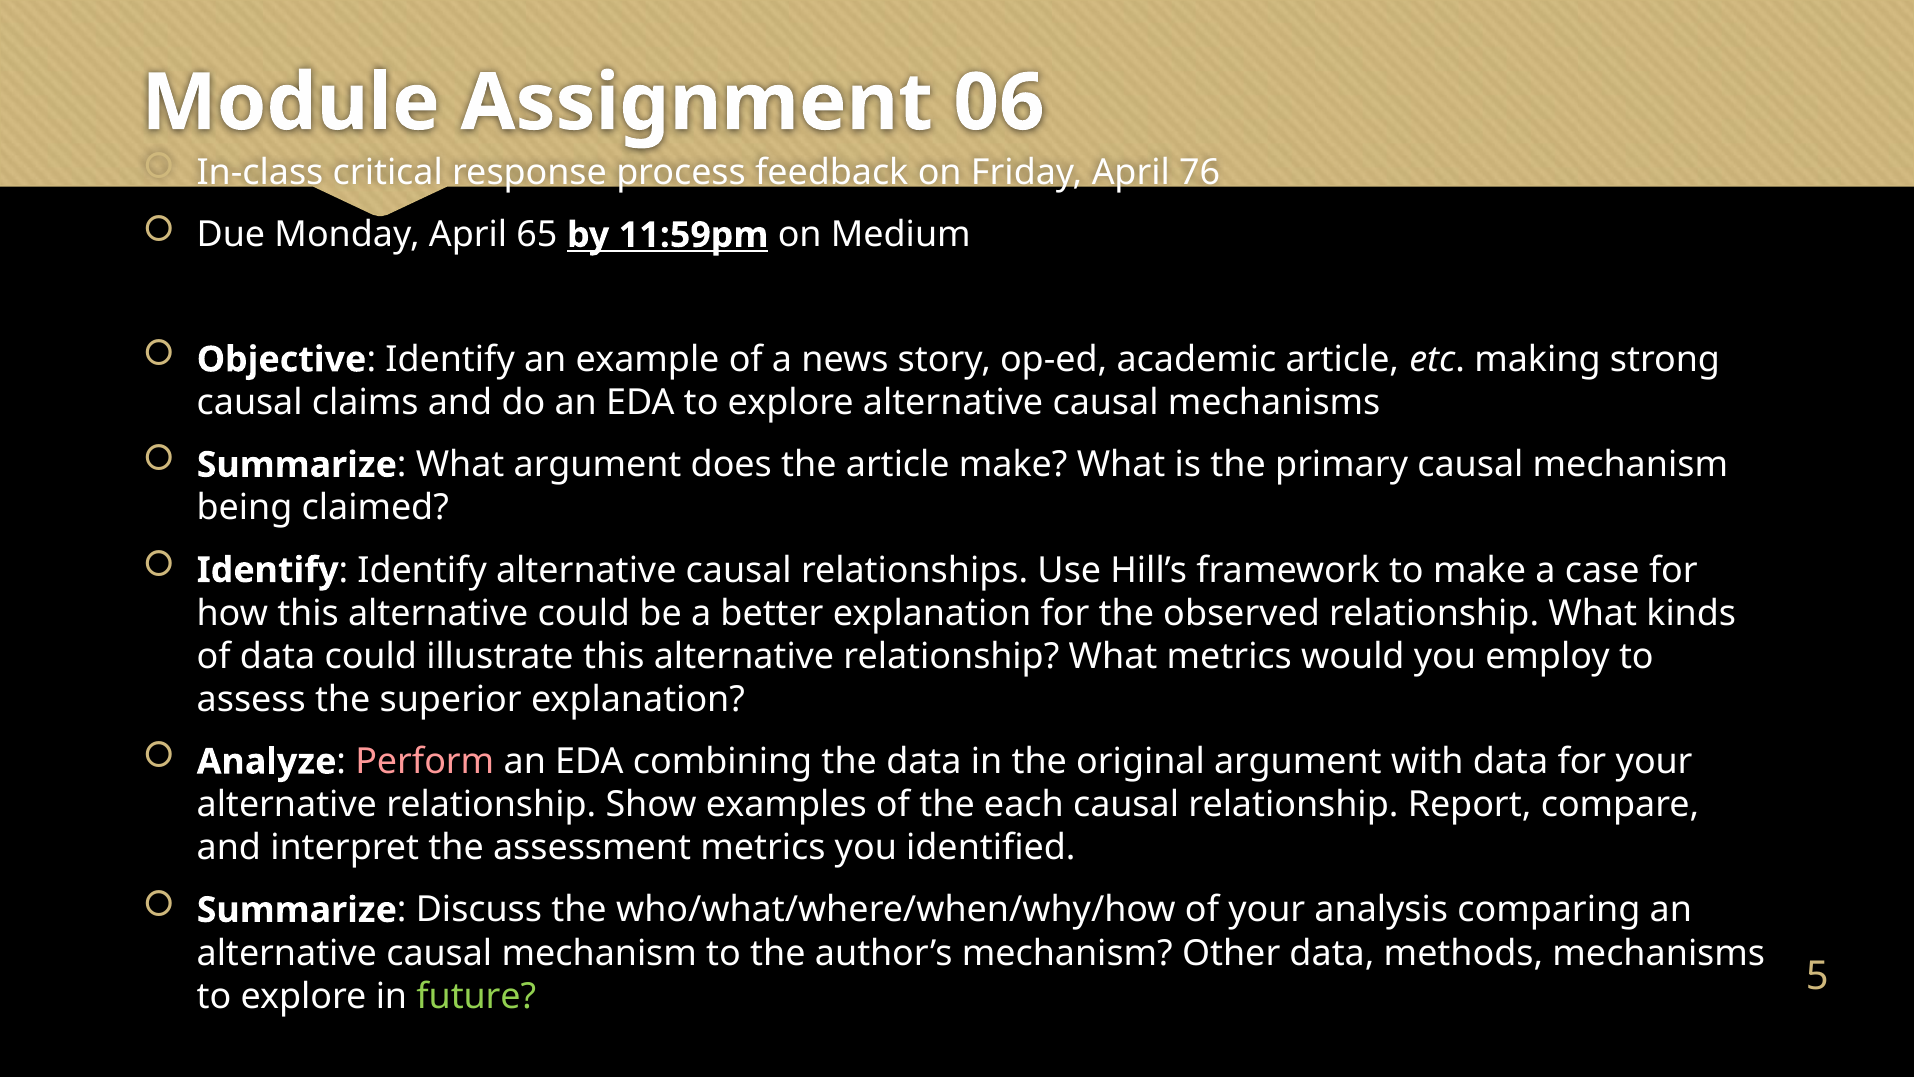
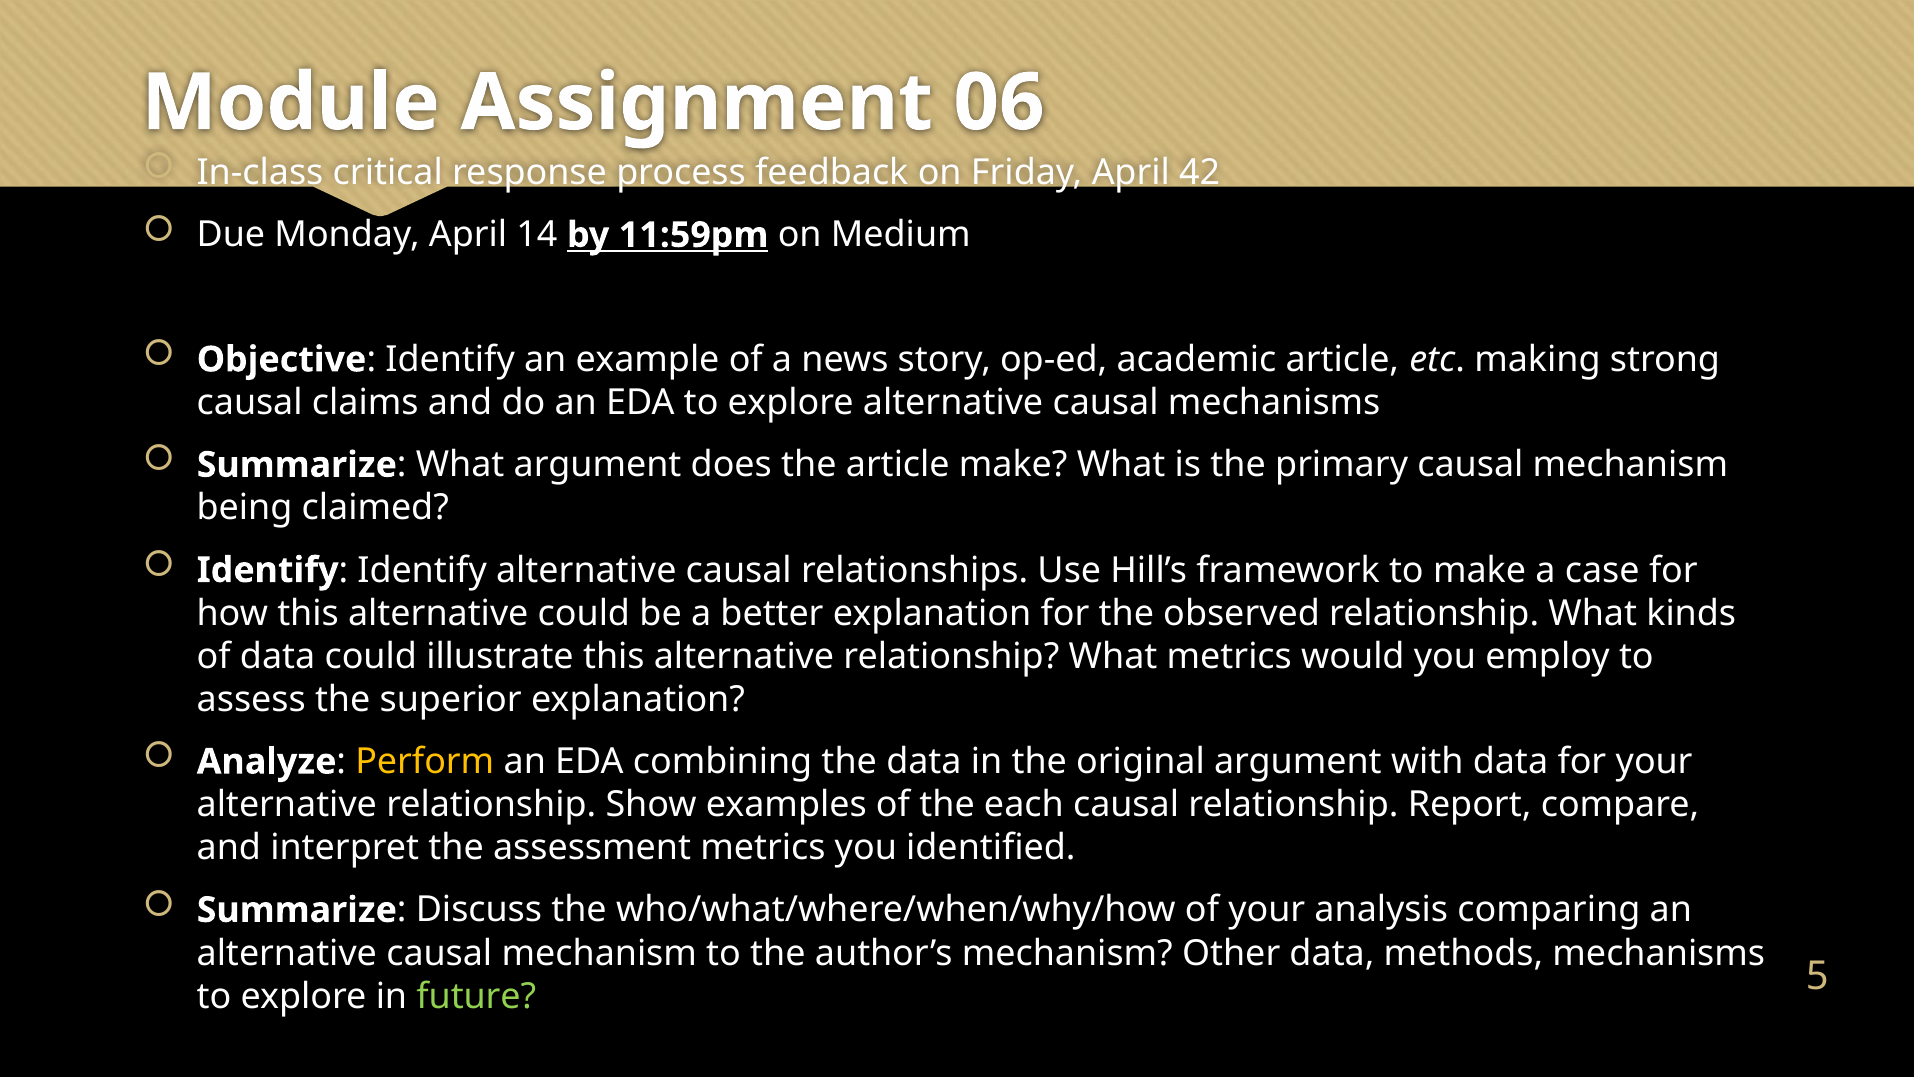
76: 76 -> 42 (1200, 173)
65: 65 -> 14 (537, 235)
Perform colour: pink -> yellow (425, 761)
